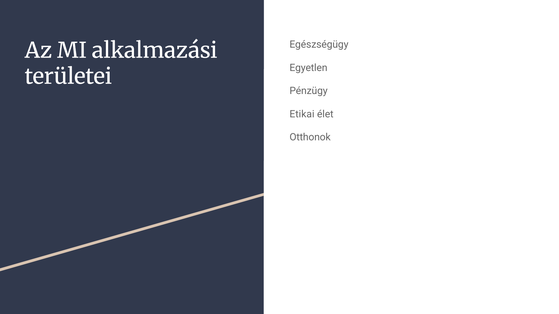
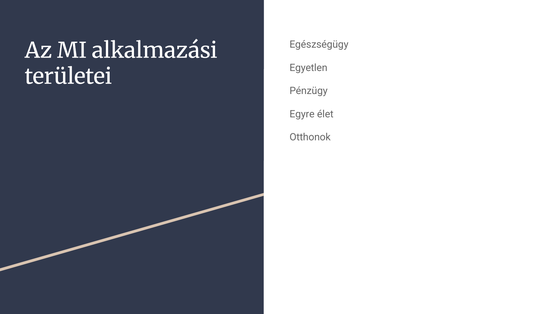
Etikai: Etikai -> Egyre (302, 114)
